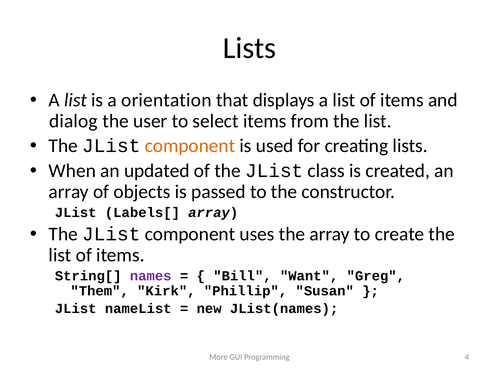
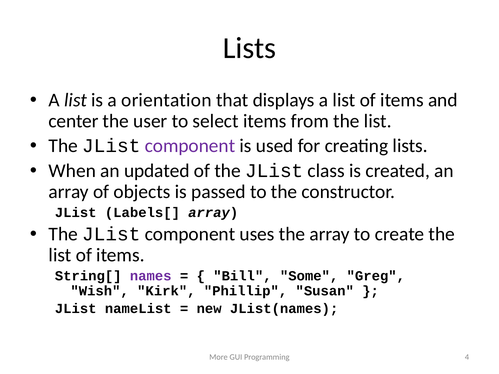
dialog: dialog -> center (74, 121)
component colour: orange -> purple (190, 146)
Want: Want -> Some (309, 276)
Them: Them -> Wish (100, 291)
